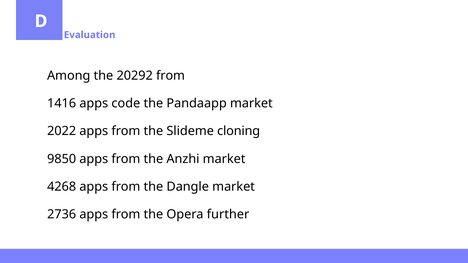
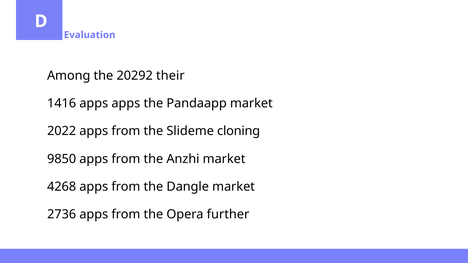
20292 from: from -> their (170, 76)
apps code: code -> apps (126, 103)
